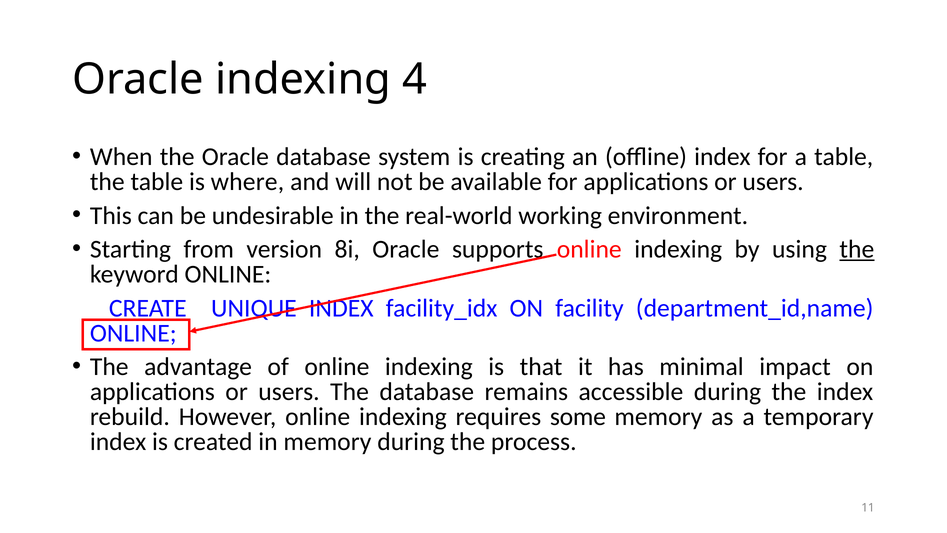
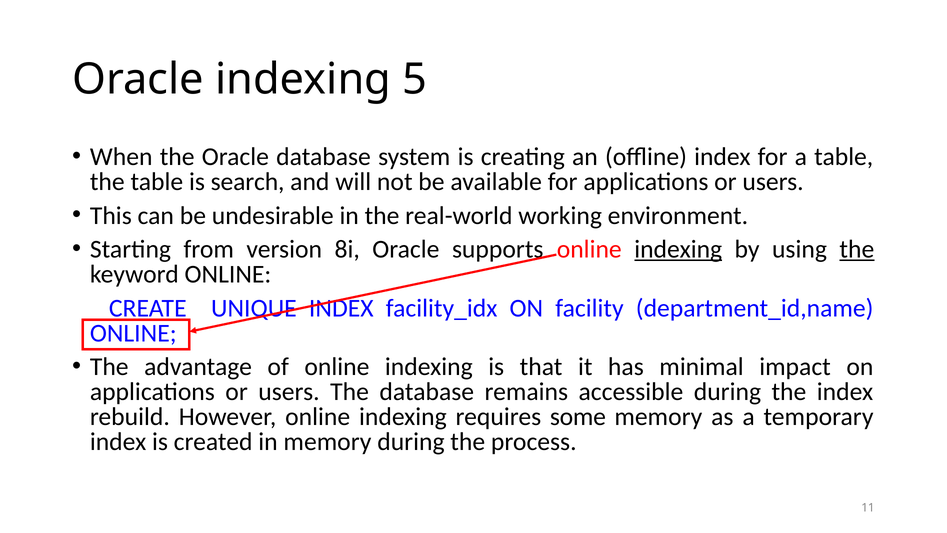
4: 4 -> 5 (415, 80)
where: where -> search (248, 182)
indexing underline: none -> present (678, 249)
